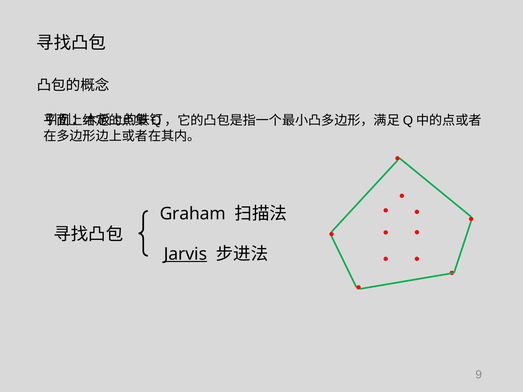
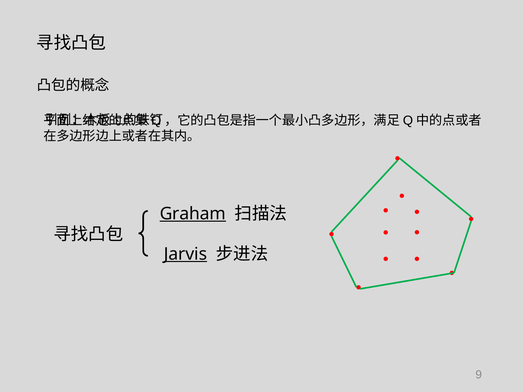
Graham underline: none -> present (193, 214)
